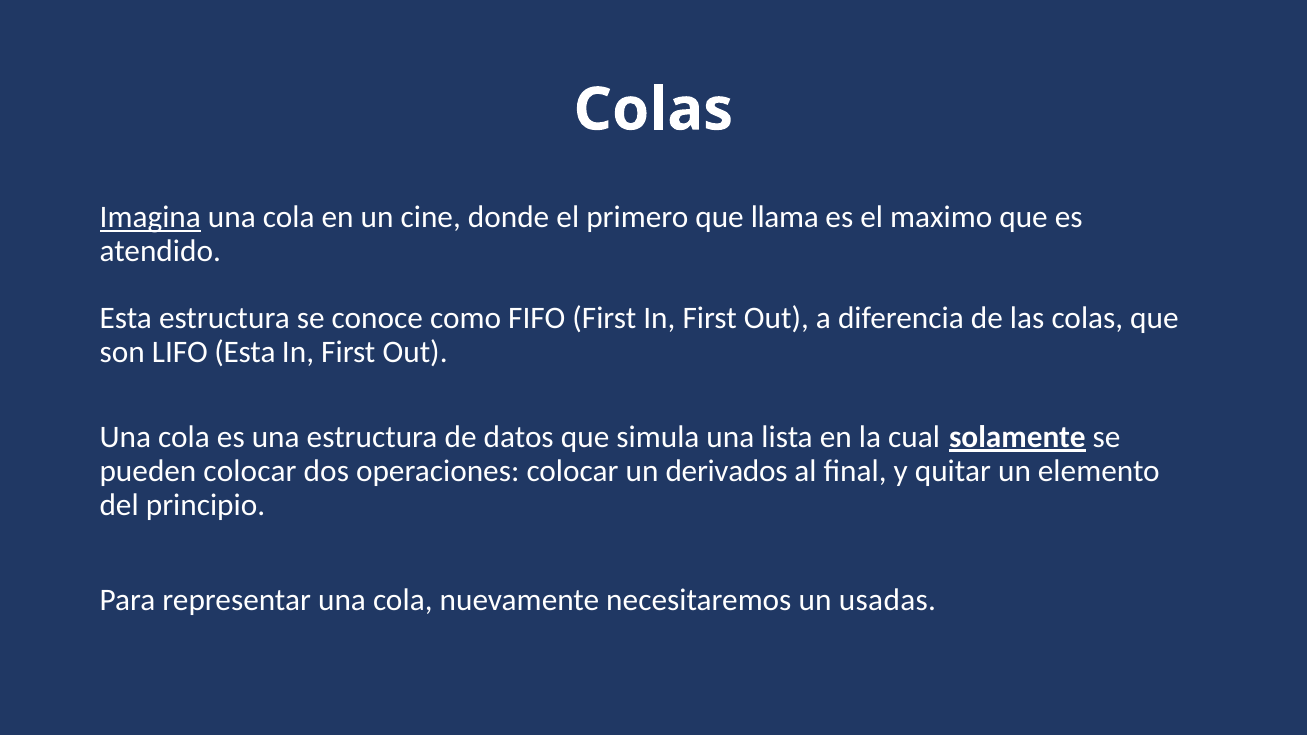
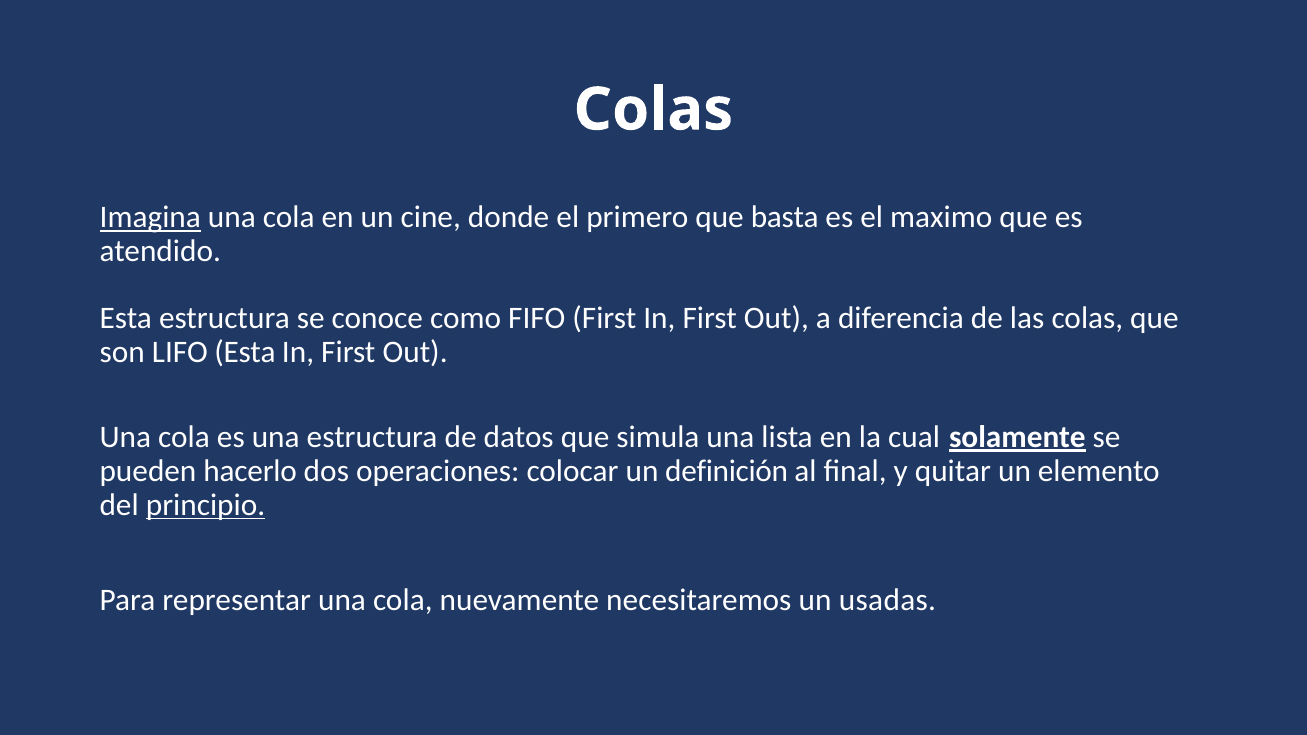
llama: llama -> basta (785, 217)
pueden colocar: colocar -> hacerlo (250, 471)
derivados: derivados -> definición (727, 471)
principio underline: none -> present (206, 505)
